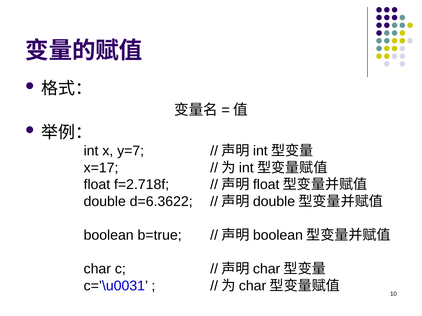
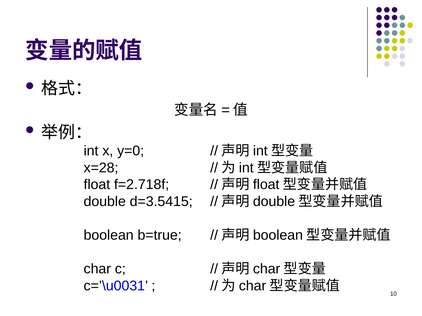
y=7: y=7 -> y=0 (131, 151)
x=17: x=17 -> x=28 (101, 168)
d=6.3622: d=6.3622 -> d=3.5415 (161, 202)
